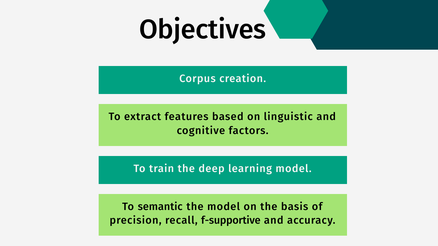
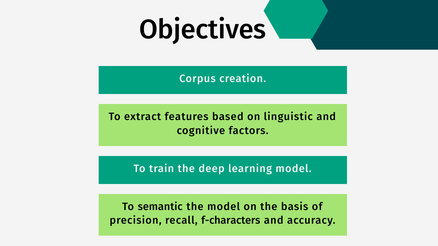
f-supportive: f-supportive -> f-characters (231, 221)
